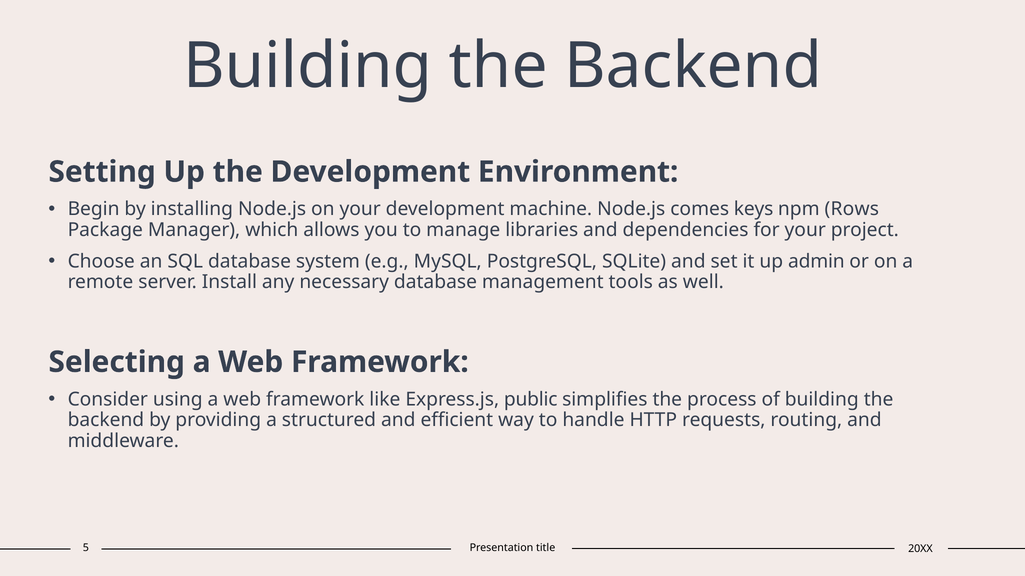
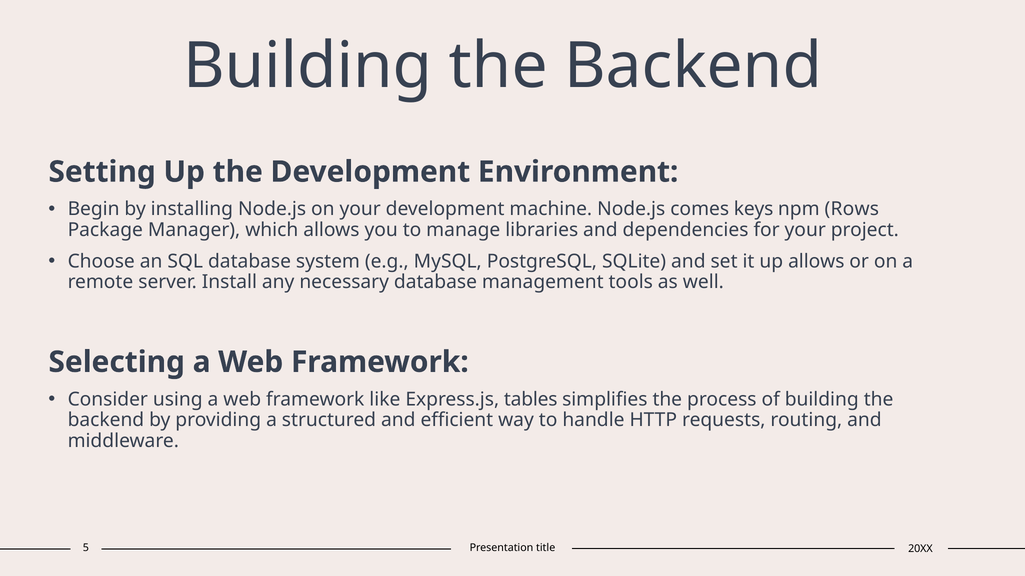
up admin: admin -> allows (816, 262)
public: public -> tables (531, 400)
